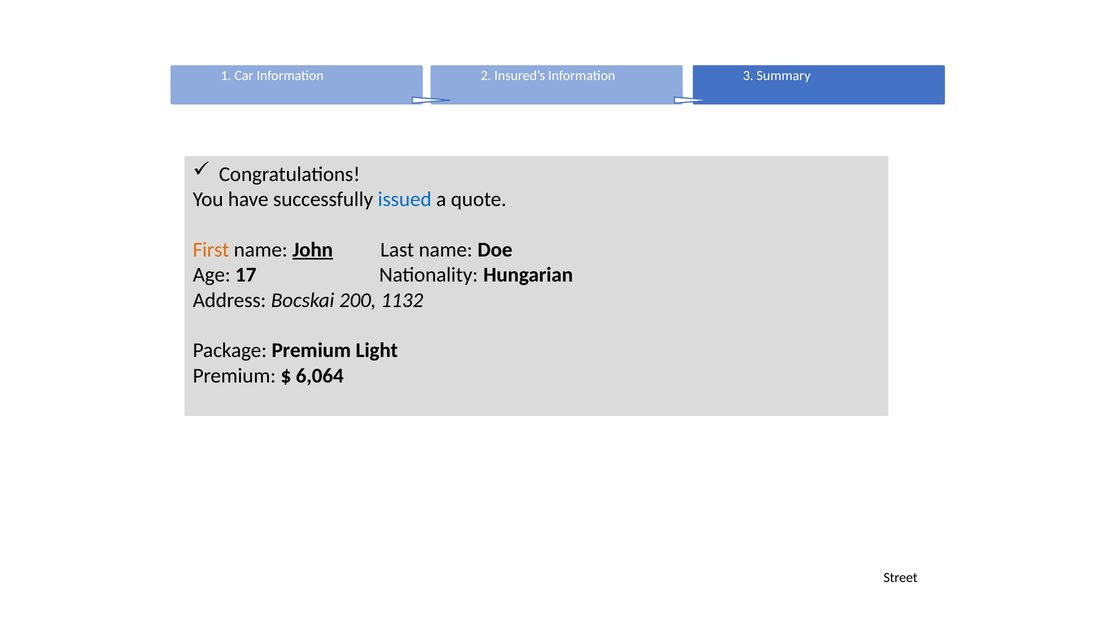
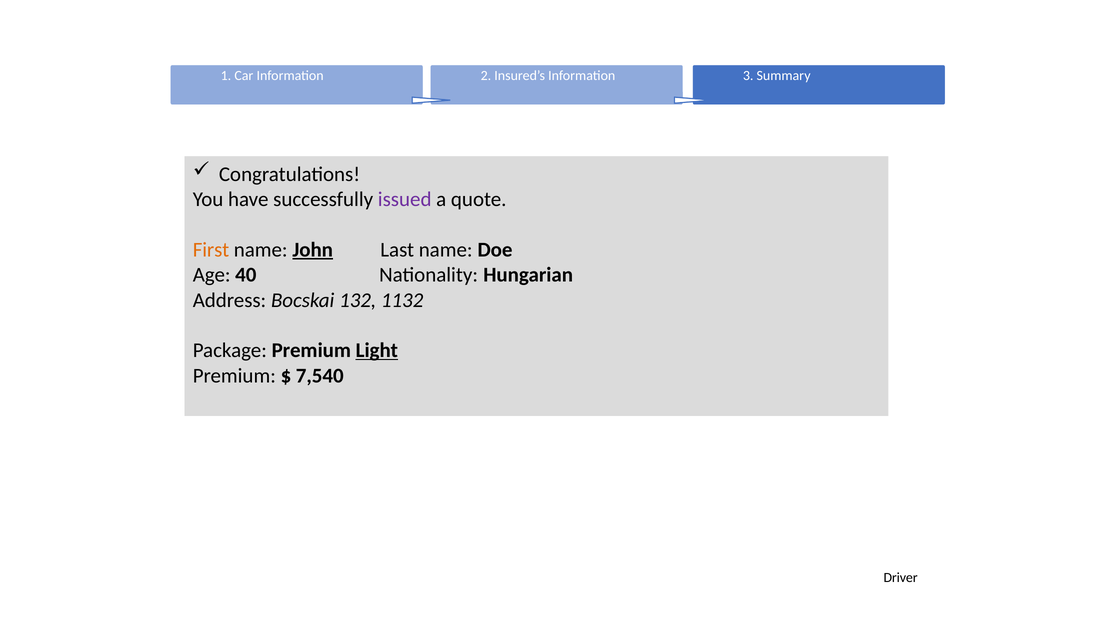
issued colour: blue -> purple (405, 199)
17: 17 -> 40 (246, 275)
200: 200 -> 132 (358, 300)
Light underline: none -> present (377, 350)
6,064: 6,064 -> 7,540 (320, 376)
Street: Street -> Driver (901, 578)
